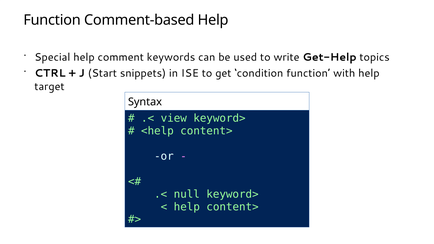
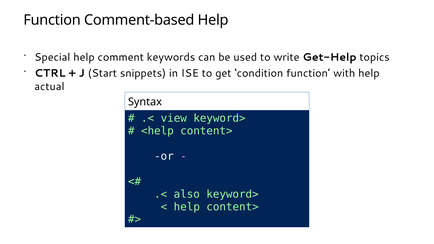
target: target -> actual (49, 86)
null: null -> also (187, 194)
